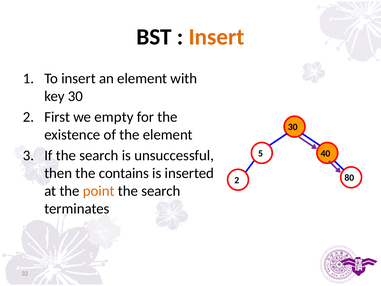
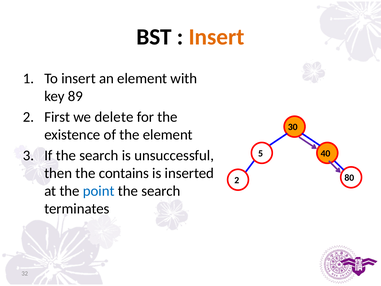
key 30: 30 -> 89 (75, 96)
empty: empty -> delete (114, 117)
point colour: orange -> blue (99, 191)
